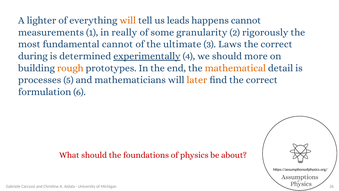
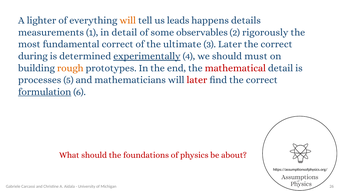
happens cannot: cannot -> details (246, 20)
in really: really -> detail (124, 32)
granularity: granularity -> observables (202, 32)
fundamental cannot: cannot -> correct (118, 44)
3 Laws: Laws -> Later (230, 44)
more: more -> must (256, 56)
mathematical colour: orange -> red (235, 68)
later colour: orange -> red (197, 80)
formulation underline: none -> present (45, 92)
